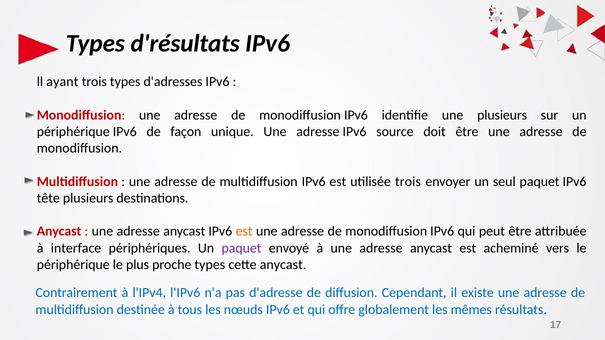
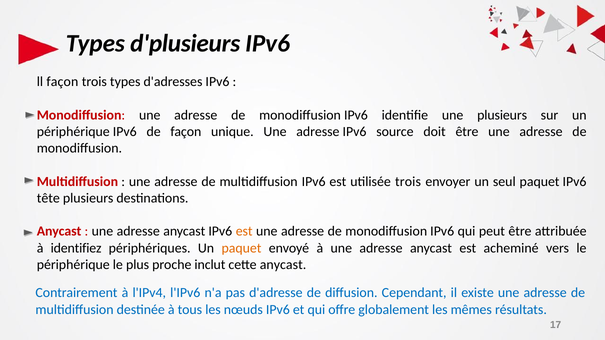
d'résultats: d'résultats -> d'plusieurs (185, 44)
ll ayant: ayant -> façon (62, 82)
interface: interface -> identifiez (76, 248)
paquet colour: purple -> orange (241, 248)
proche types: types -> inclut (210, 265)
